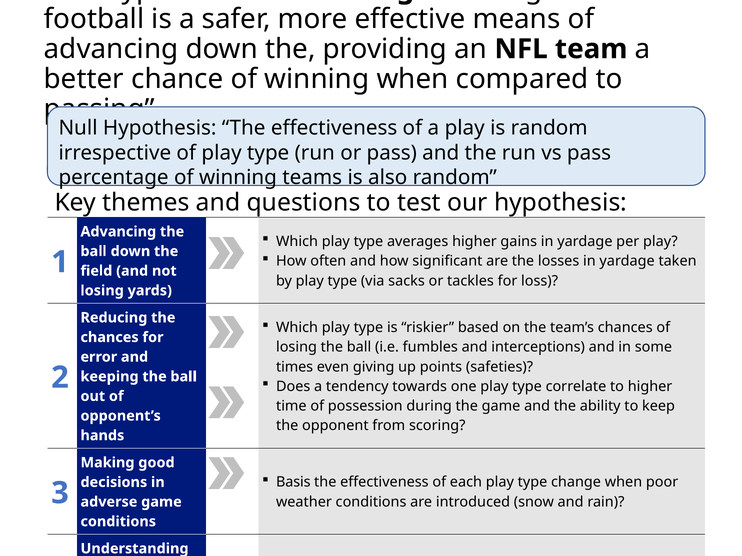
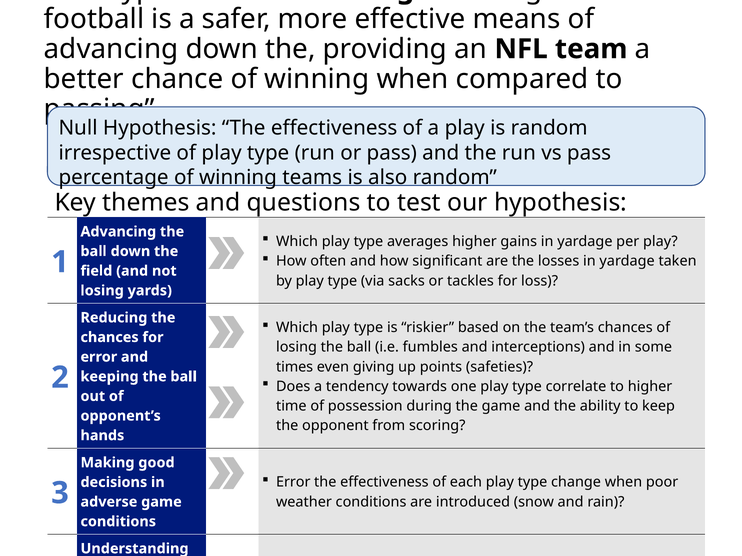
Basis: Basis -> Error (293, 483)
